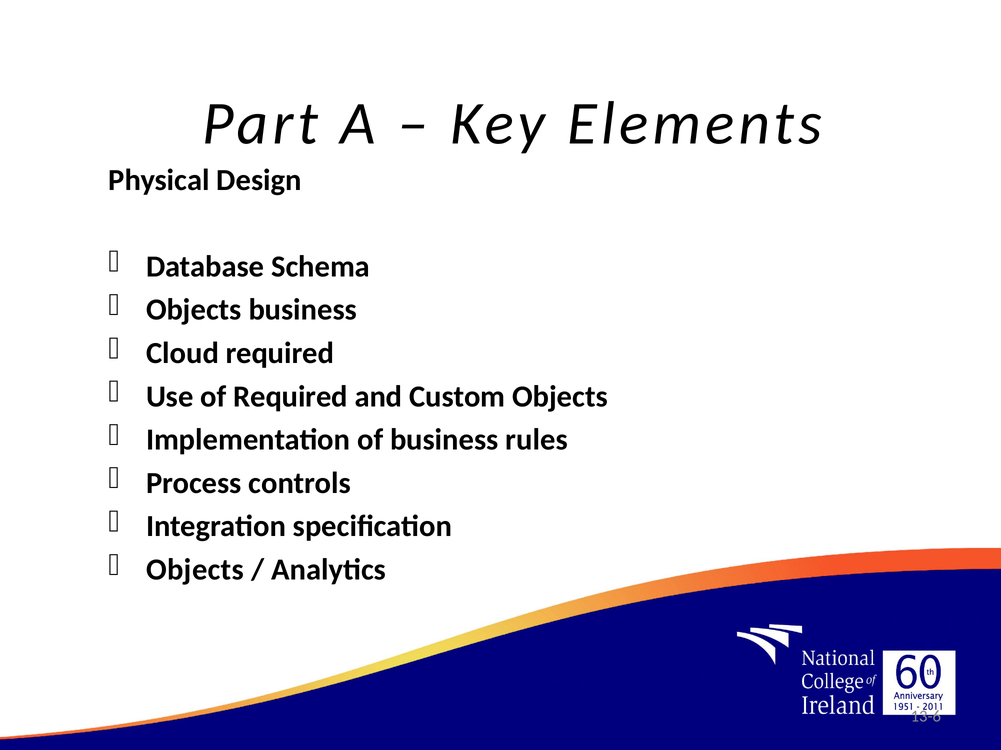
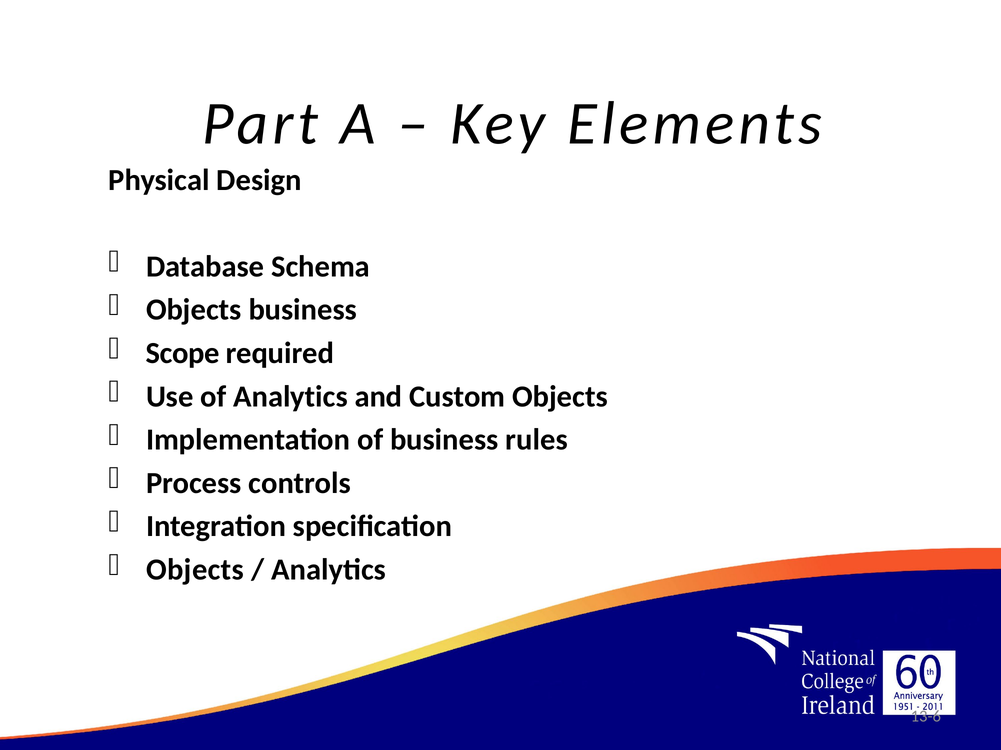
Cloud: Cloud -> Scope (183, 354)
of Required: Required -> Analytics (290, 397)
